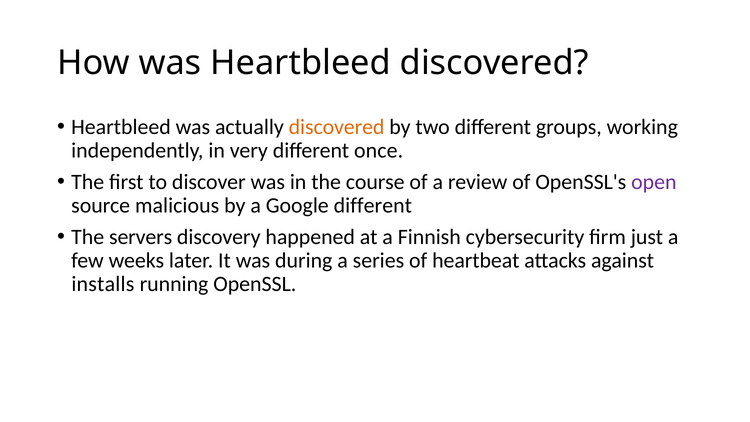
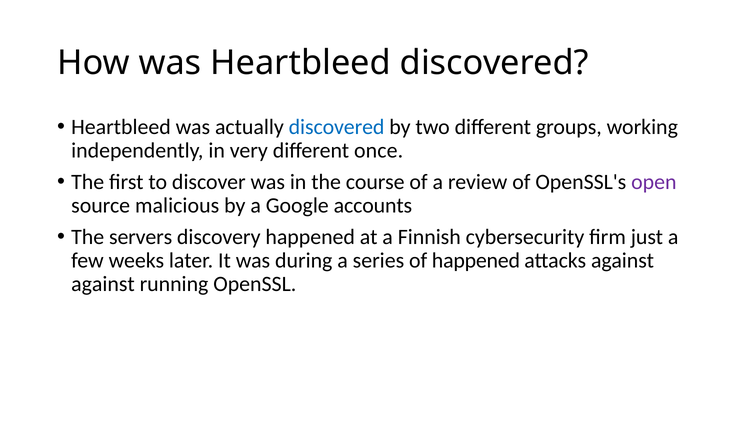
discovered colour: orange -> blue (337, 127)
Google different: different -> accounts (373, 205)
of heartbeat: heartbeat -> happened (476, 260)
installs: installs -> against (103, 284)
